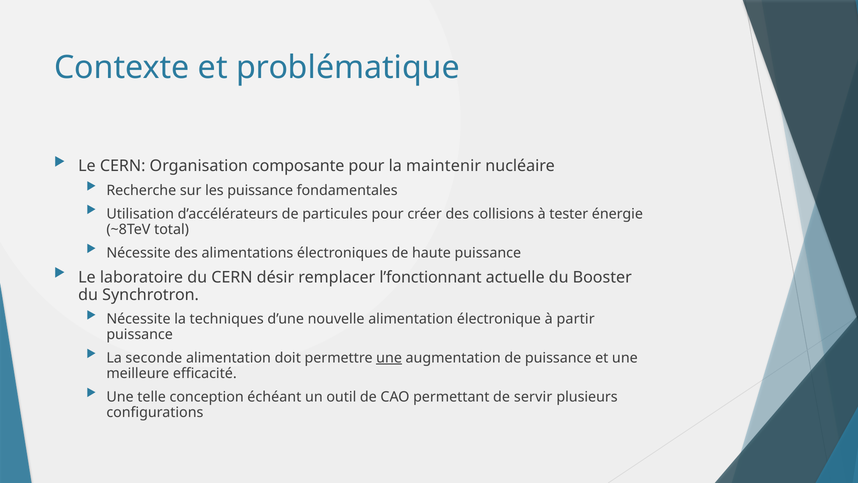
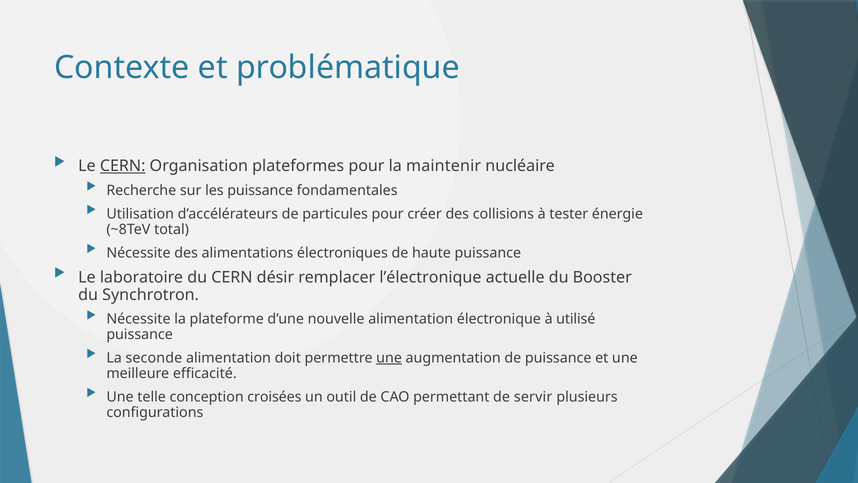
CERN underline: none -> present (123, 166)
composante: composante -> plateformes (298, 166)
l’fonctionnant: l’fonctionnant -> l’électronique (430, 277)
techniques: techniques -> plateforme (227, 319)
partir: partir -> utilisé (576, 319)
échéant: échéant -> croisées (274, 397)
